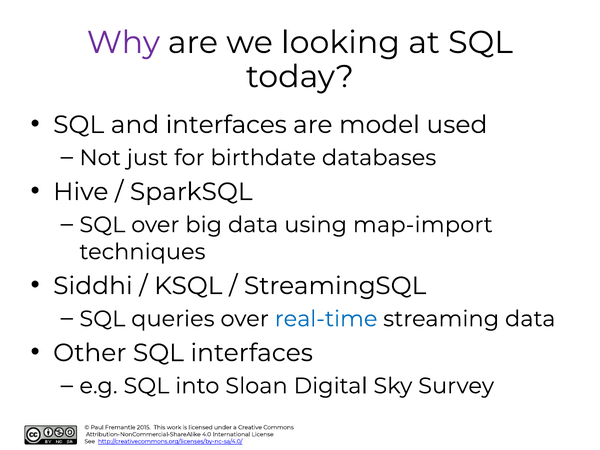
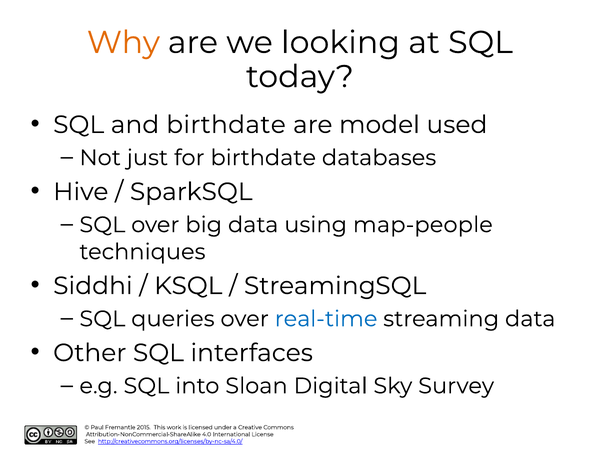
Why colour: purple -> orange (123, 43)
and interfaces: interfaces -> birthdate (226, 125)
map-import: map-import -> map-people (423, 225)
